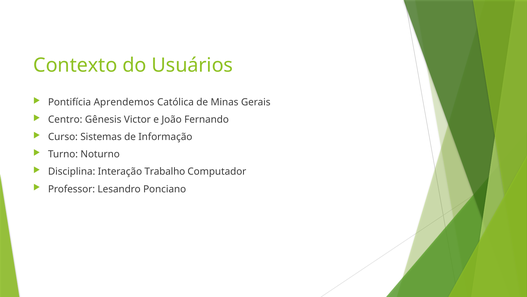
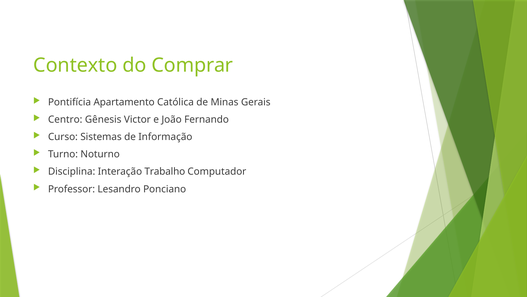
Usuários: Usuários -> Comprar (192, 65)
Aprendemos: Aprendemos -> Apartamento (124, 102)
